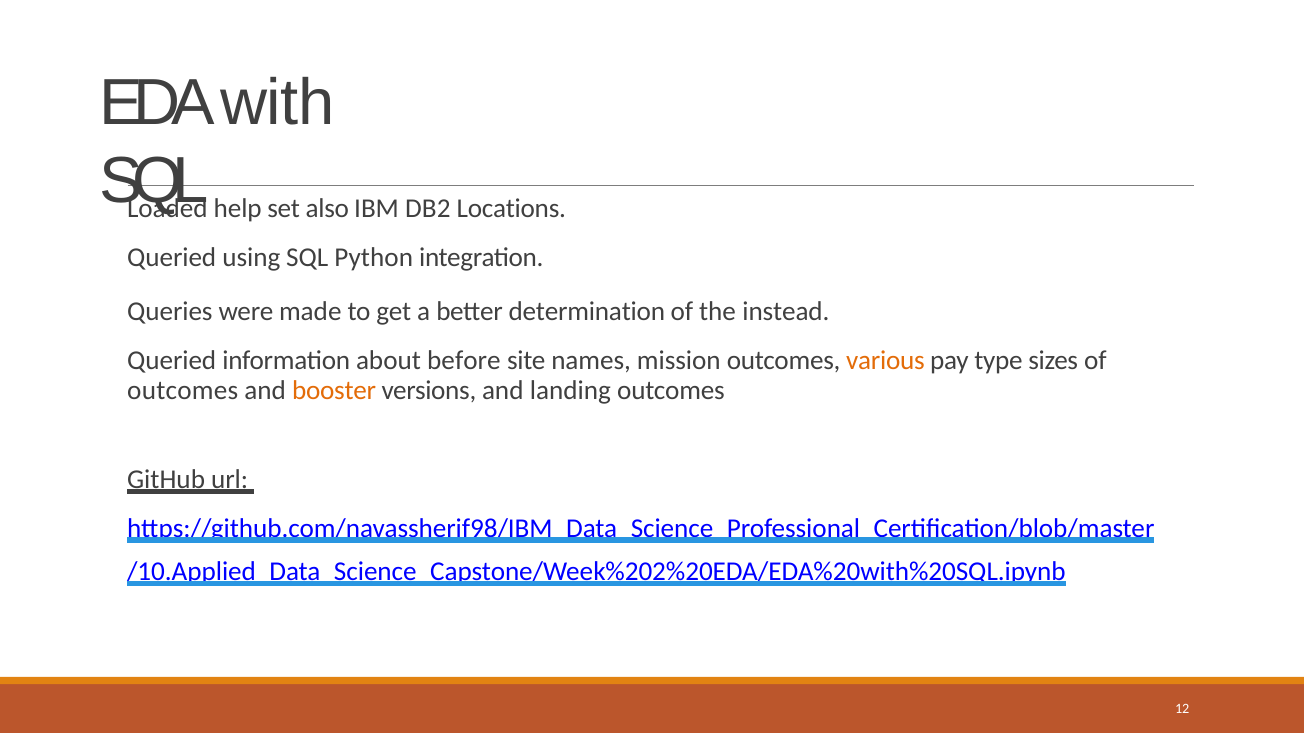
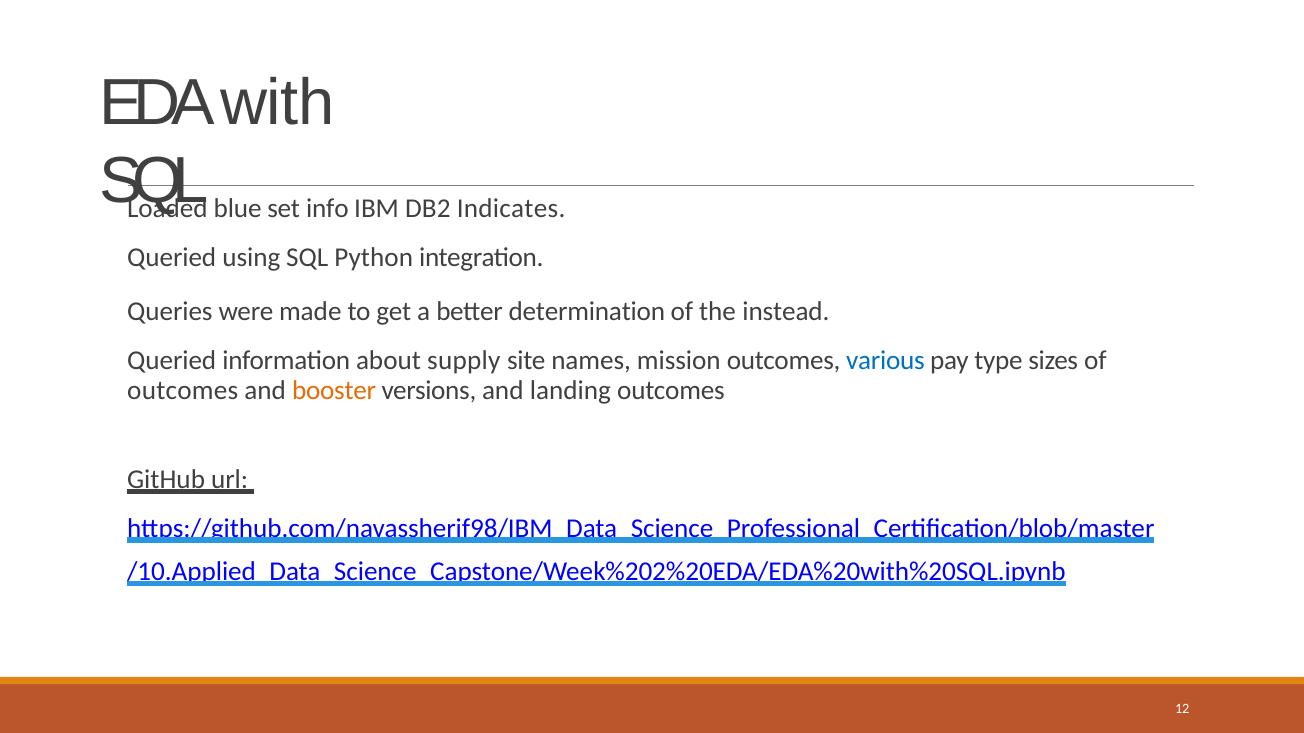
help: help -> blue (238, 209)
also: also -> info (327, 209)
Locations: Locations -> Indicates (511, 209)
before: before -> supply (464, 361)
various colour: orange -> blue (885, 361)
